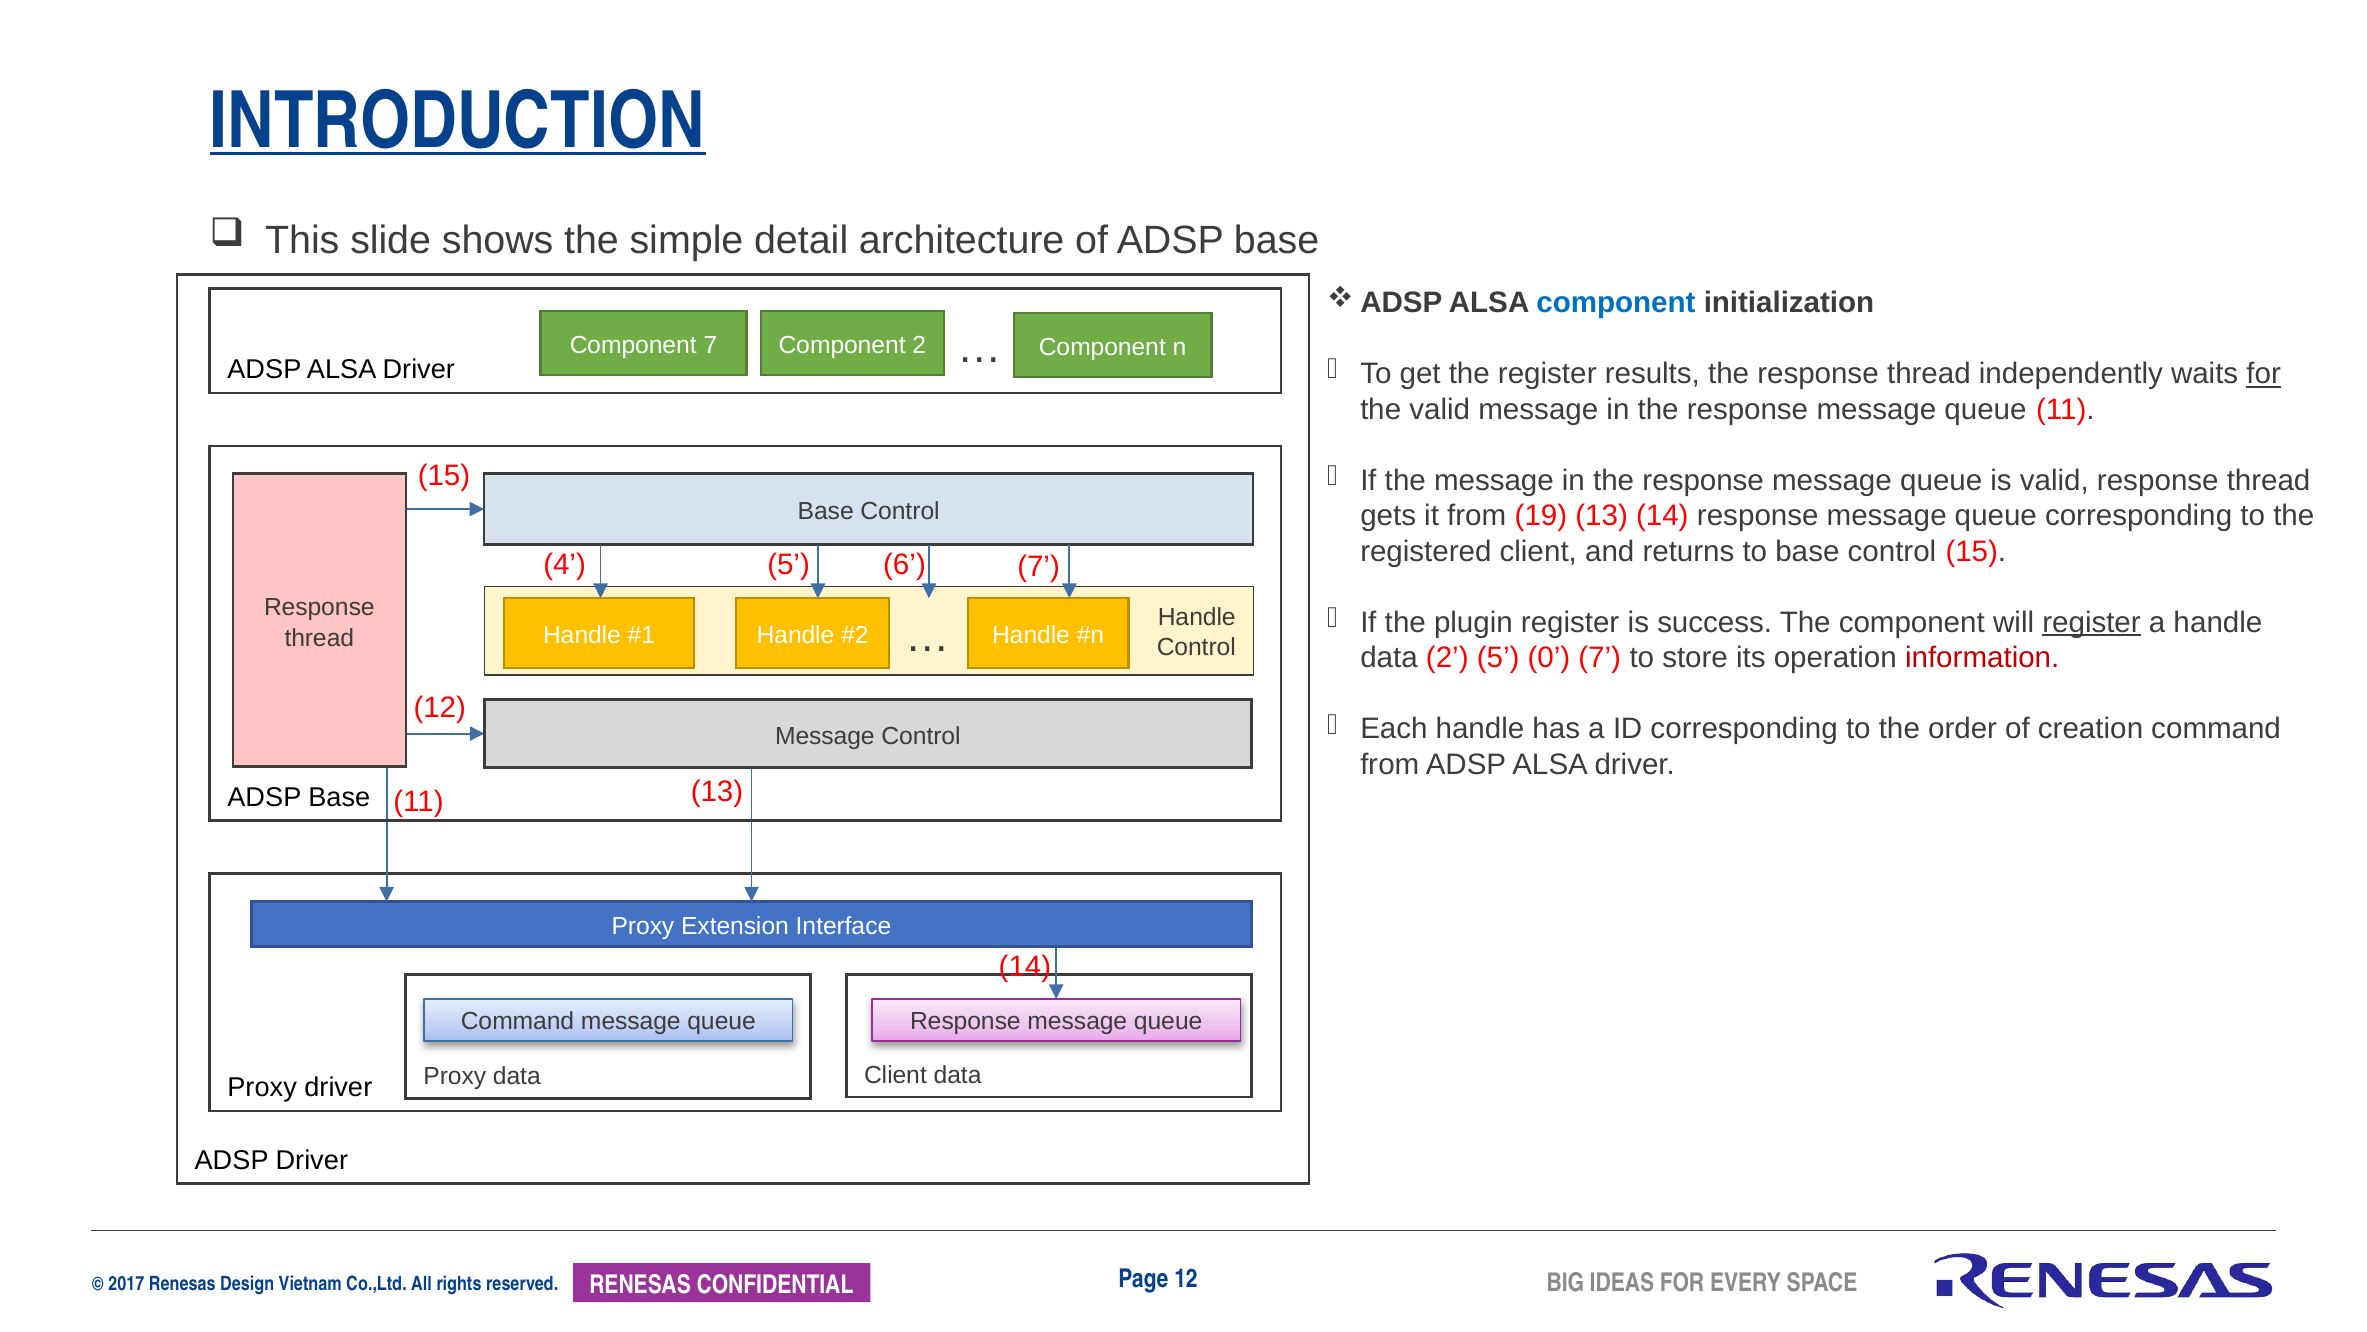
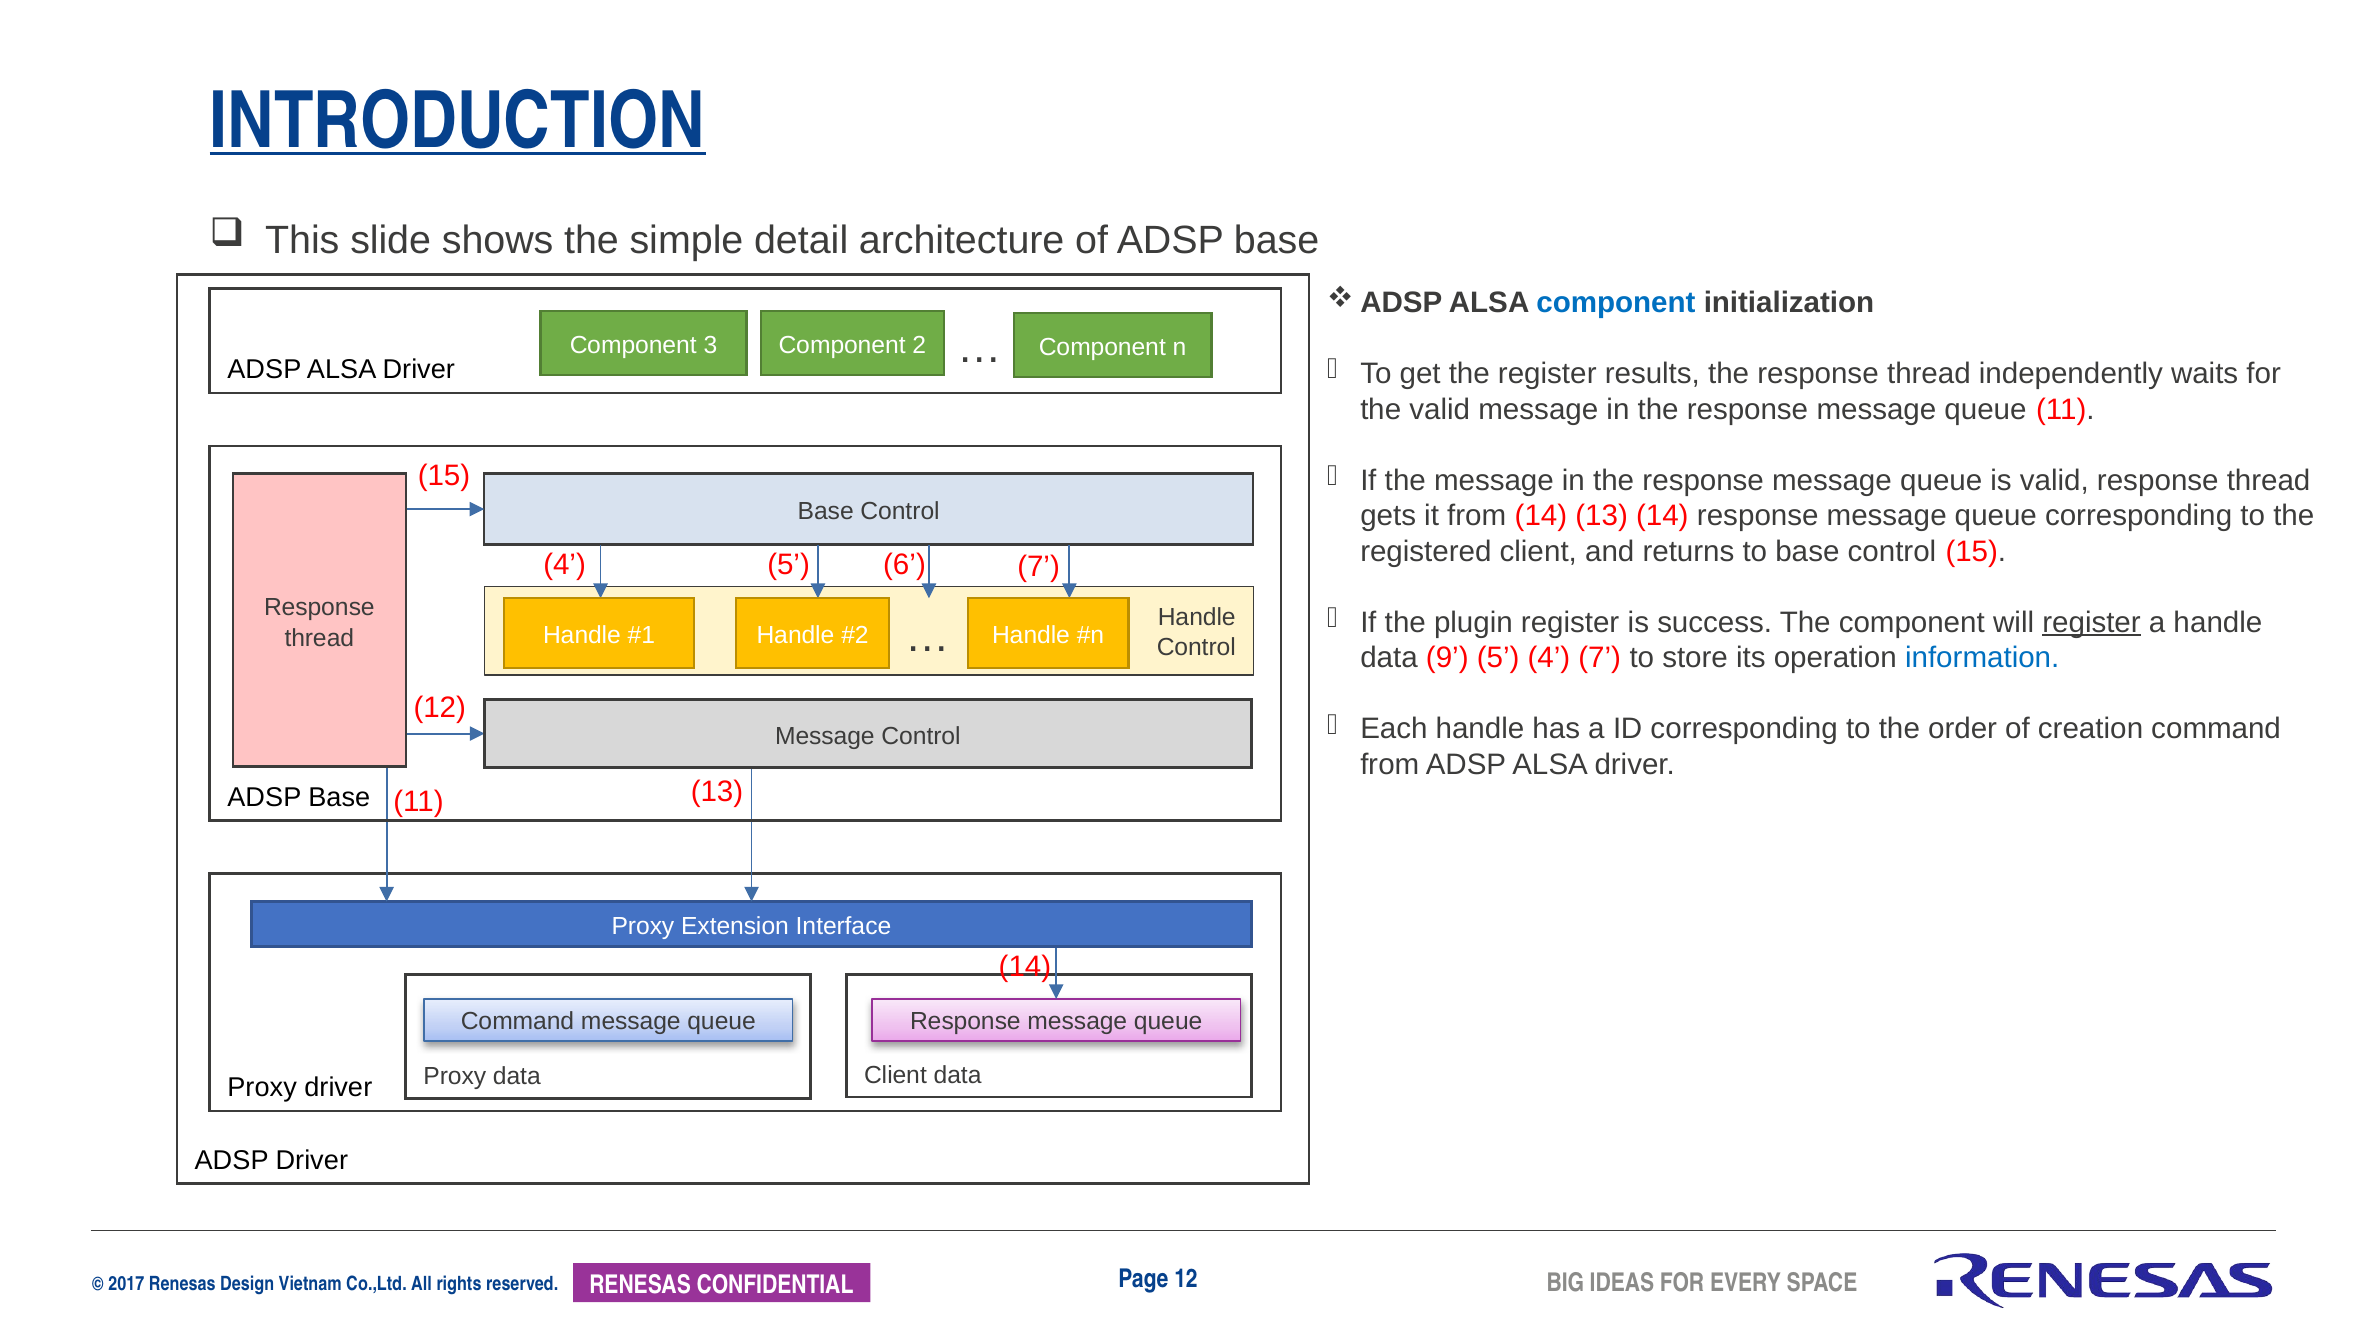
Component 7: 7 -> 3 (710, 346)
for underline: present -> none (2264, 374)
from 19: 19 -> 14 (1541, 516)
data 2: 2 -> 9 (1447, 658)
5 0: 0 -> 4 (1549, 658)
information colour: red -> blue (1982, 658)
